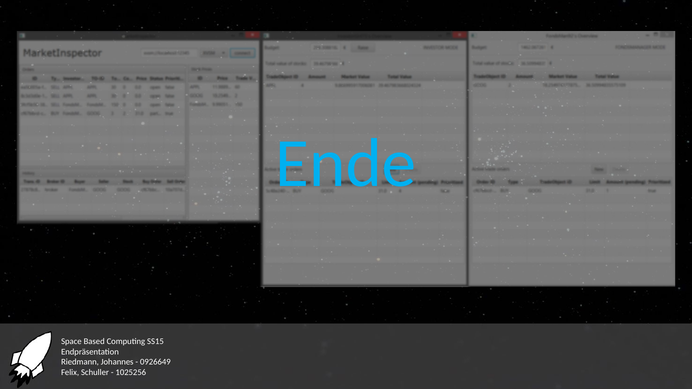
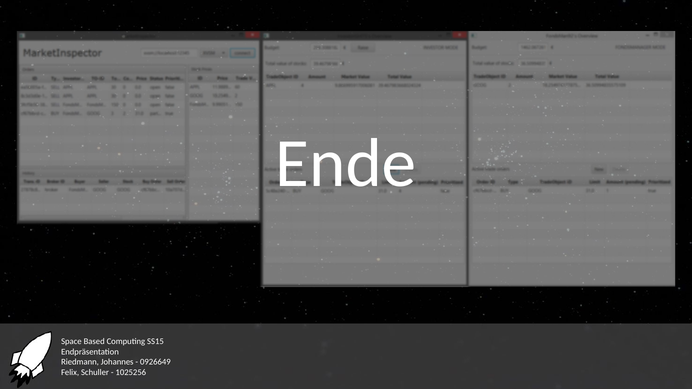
Ende colour: light blue -> white (346, 164)
